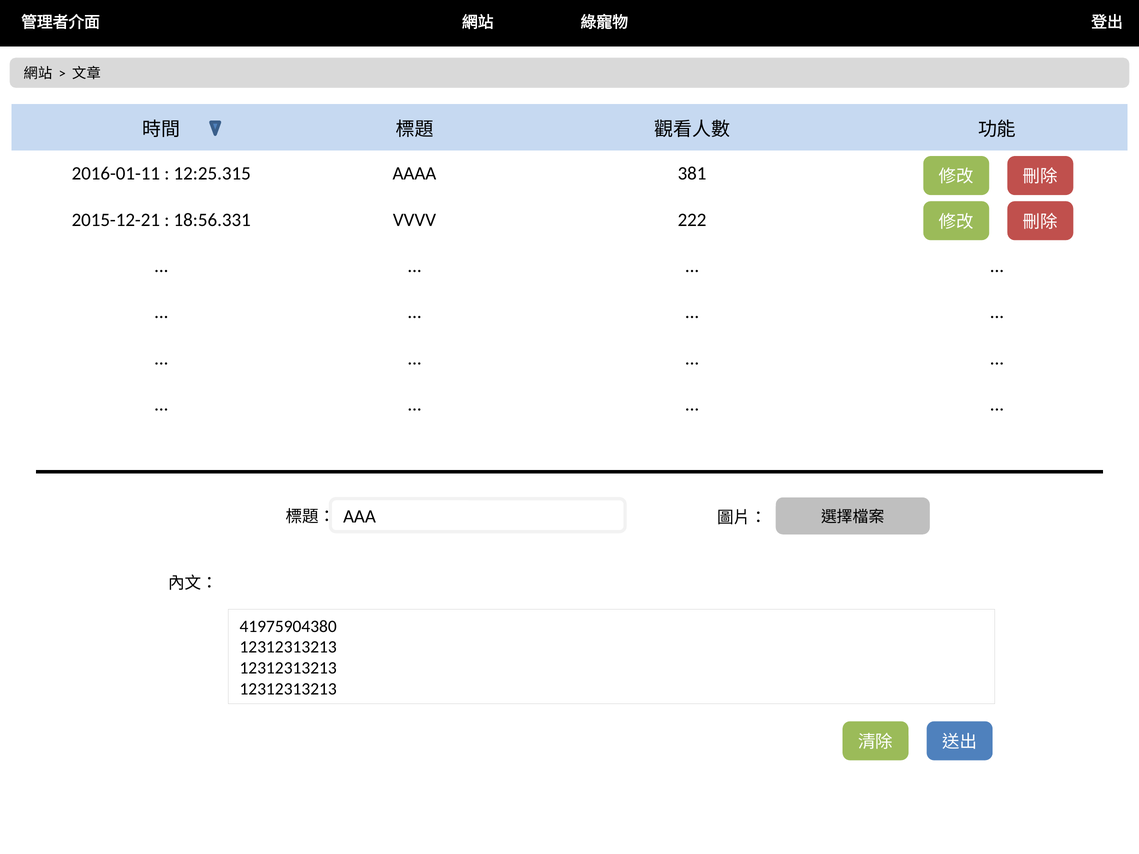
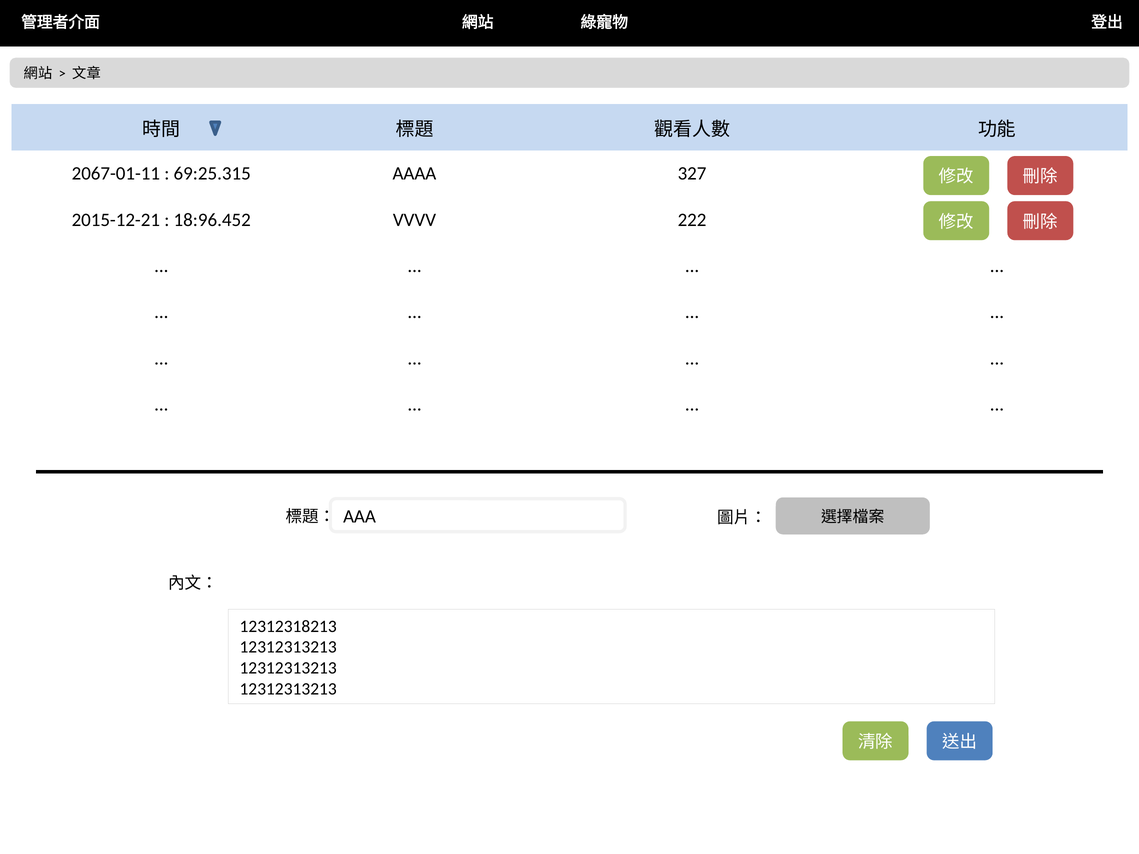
2016-01-11: 2016-01-11 -> 2067-01-11 (116, 174)
12:25.315: 12:25.315 -> 69:25.315 (212, 174)
381: 381 -> 327 (692, 174)
18:56.331: 18:56.331 -> 18:96.452 (212, 220)
41975904380: 41975904380 -> 12312318213 (288, 627)
